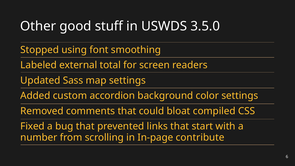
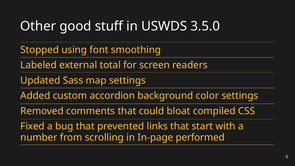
contribute: contribute -> performed (200, 137)
